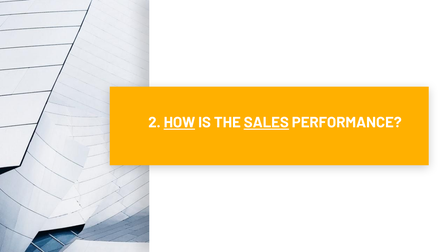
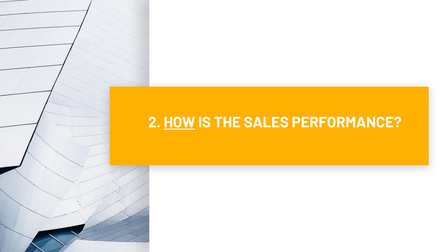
SALES underline: present -> none (266, 123)
